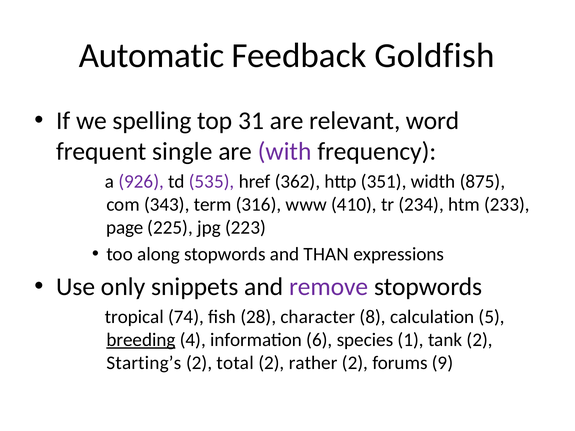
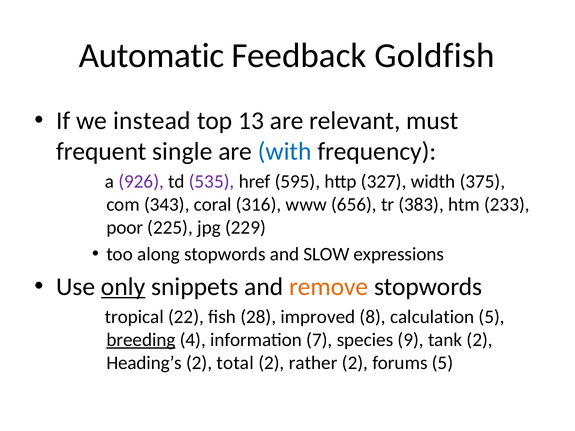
spelling: spelling -> instead (152, 121)
31: 31 -> 13 (251, 121)
word: word -> must (432, 121)
with colour: purple -> blue (285, 151)
362: 362 -> 595 (297, 182)
351: 351 -> 327 (384, 182)
875: 875 -> 375 (482, 182)
term: term -> coral (213, 205)
410: 410 -> 656 (354, 205)
234: 234 -> 383 (421, 205)
page: page -> poor (125, 228)
223: 223 -> 229 (246, 228)
THAN: THAN -> SLOW (326, 254)
only underline: none -> present (123, 287)
remove colour: purple -> orange (329, 287)
74: 74 -> 22 (186, 317)
character: character -> improved (318, 317)
6: 6 -> 7 (319, 340)
1: 1 -> 9 (411, 340)
Starting’s: Starting’s -> Heading’s (144, 363)
forums 9: 9 -> 5 (442, 363)
